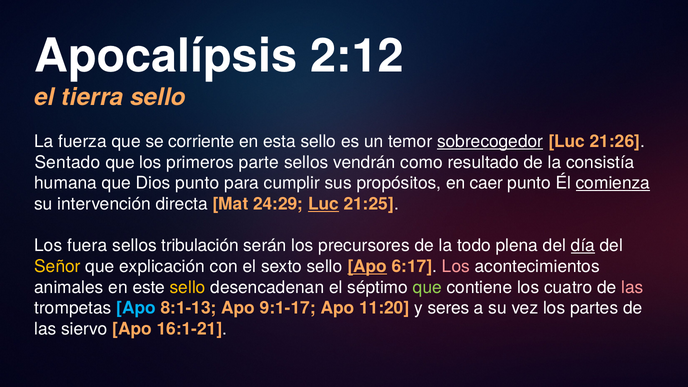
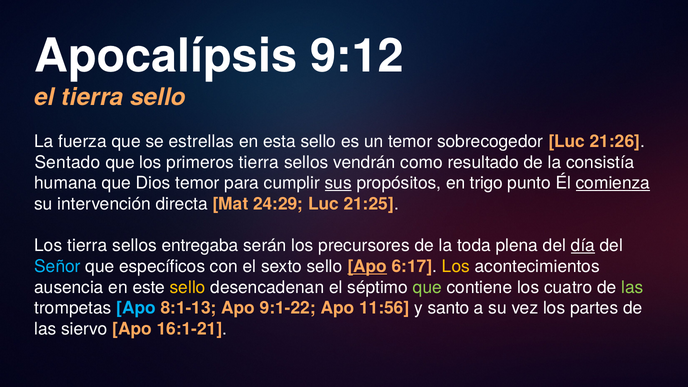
2:12: 2:12 -> 9:12 (357, 56)
corriente: corriente -> estrellas (201, 142)
sobrecogedor underline: present -> none (490, 142)
primeros parte: parte -> tierra (259, 162)
Dios punto: punto -> temor (197, 183)
sus underline: none -> present (338, 183)
caer: caer -> trigo (486, 183)
Luc underline: present -> none (323, 204)
Los fuera: fuera -> tierra (87, 246)
tribulación: tribulación -> entregaba (200, 246)
todo: todo -> toda (474, 246)
Señor colour: yellow -> light blue (57, 267)
explicación: explicación -> específicos (162, 267)
Los colour: pink -> yellow (456, 267)
animales: animales -> ausencia (69, 287)
las colour: pink -> light green (632, 287)
9:1-17: 9:1-17 -> 9:1-22 (288, 308)
11:20: 11:20 -> 11:56 (384, 308)
seres: seres -> santo (449, 308)
